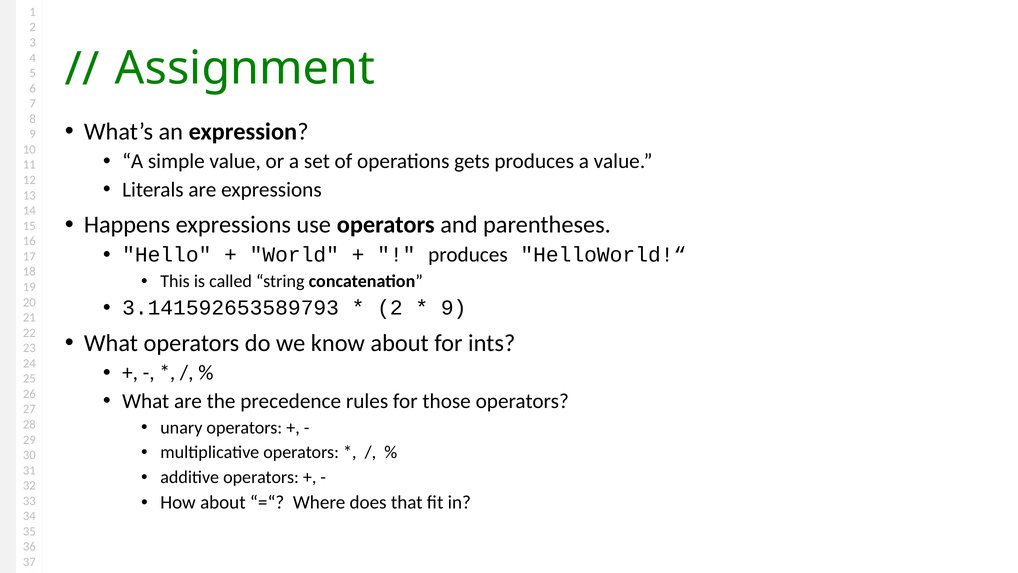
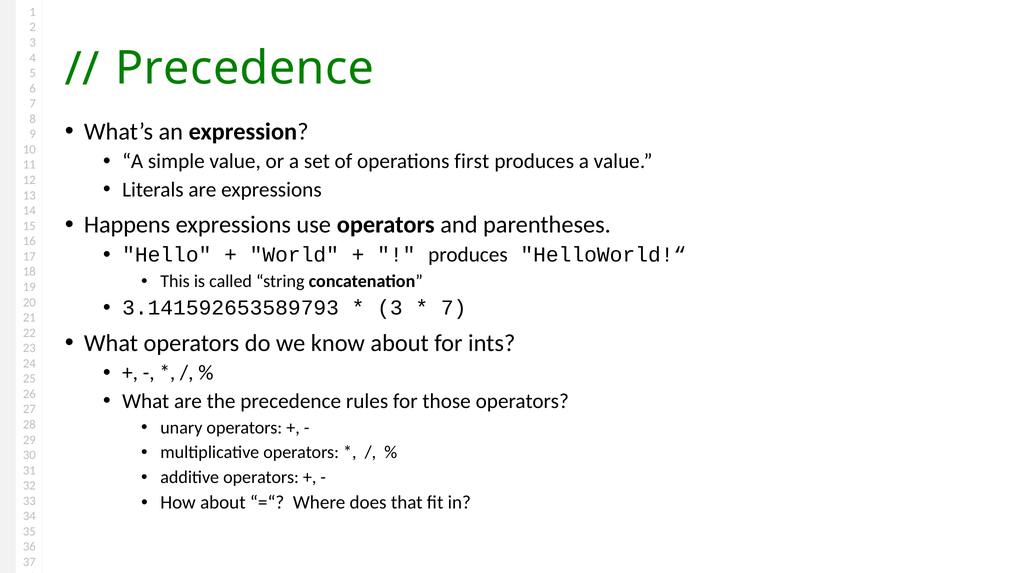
Assignment: Assignment -> Precedence (245, 68)
gets: gets -> first (472, 161)
2: 2 -> 3 (390, 308)
9: 9 -> 7 (454, 308)
